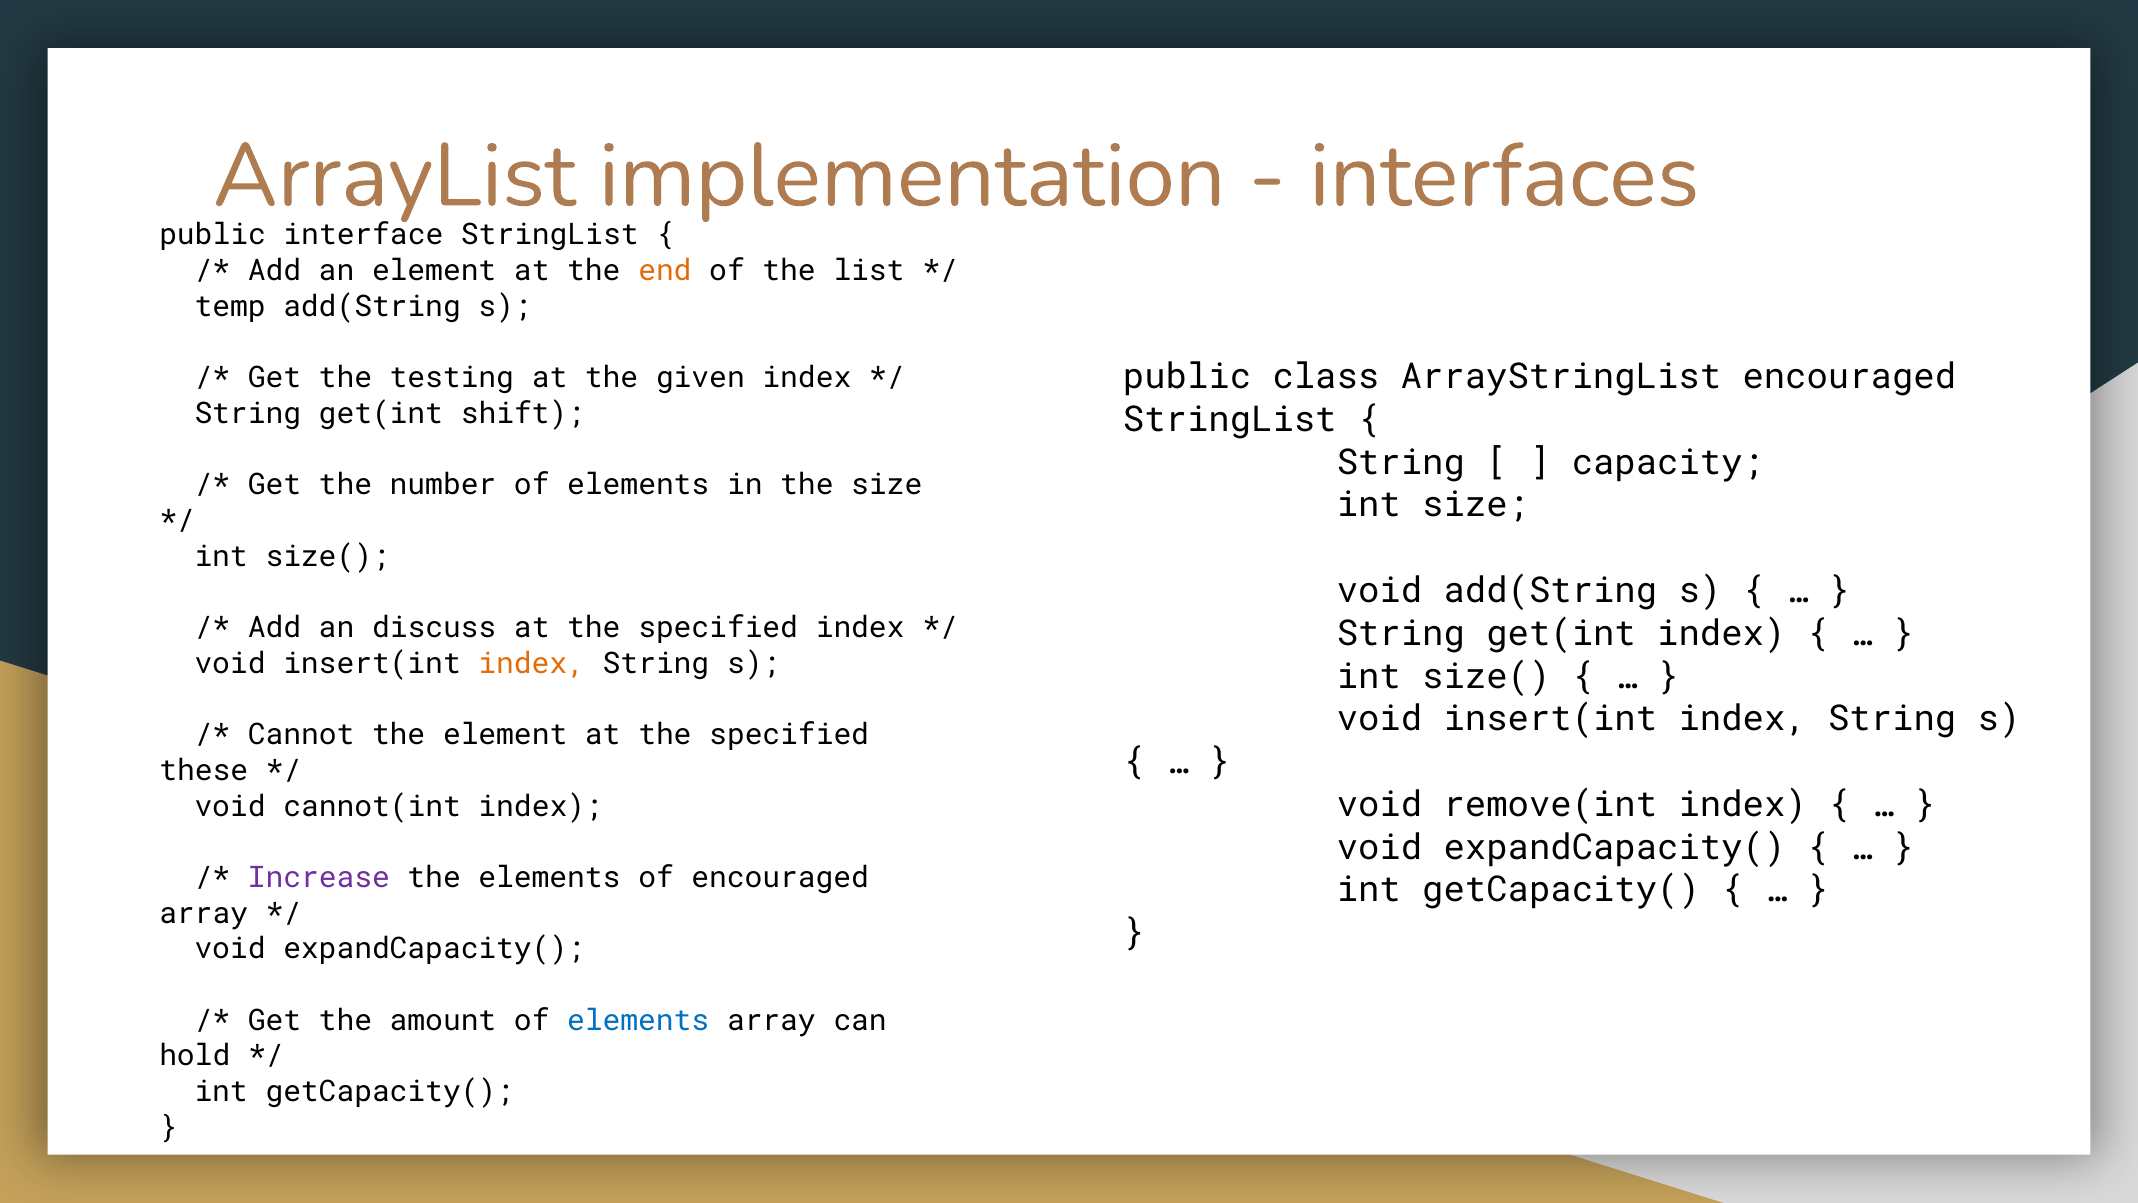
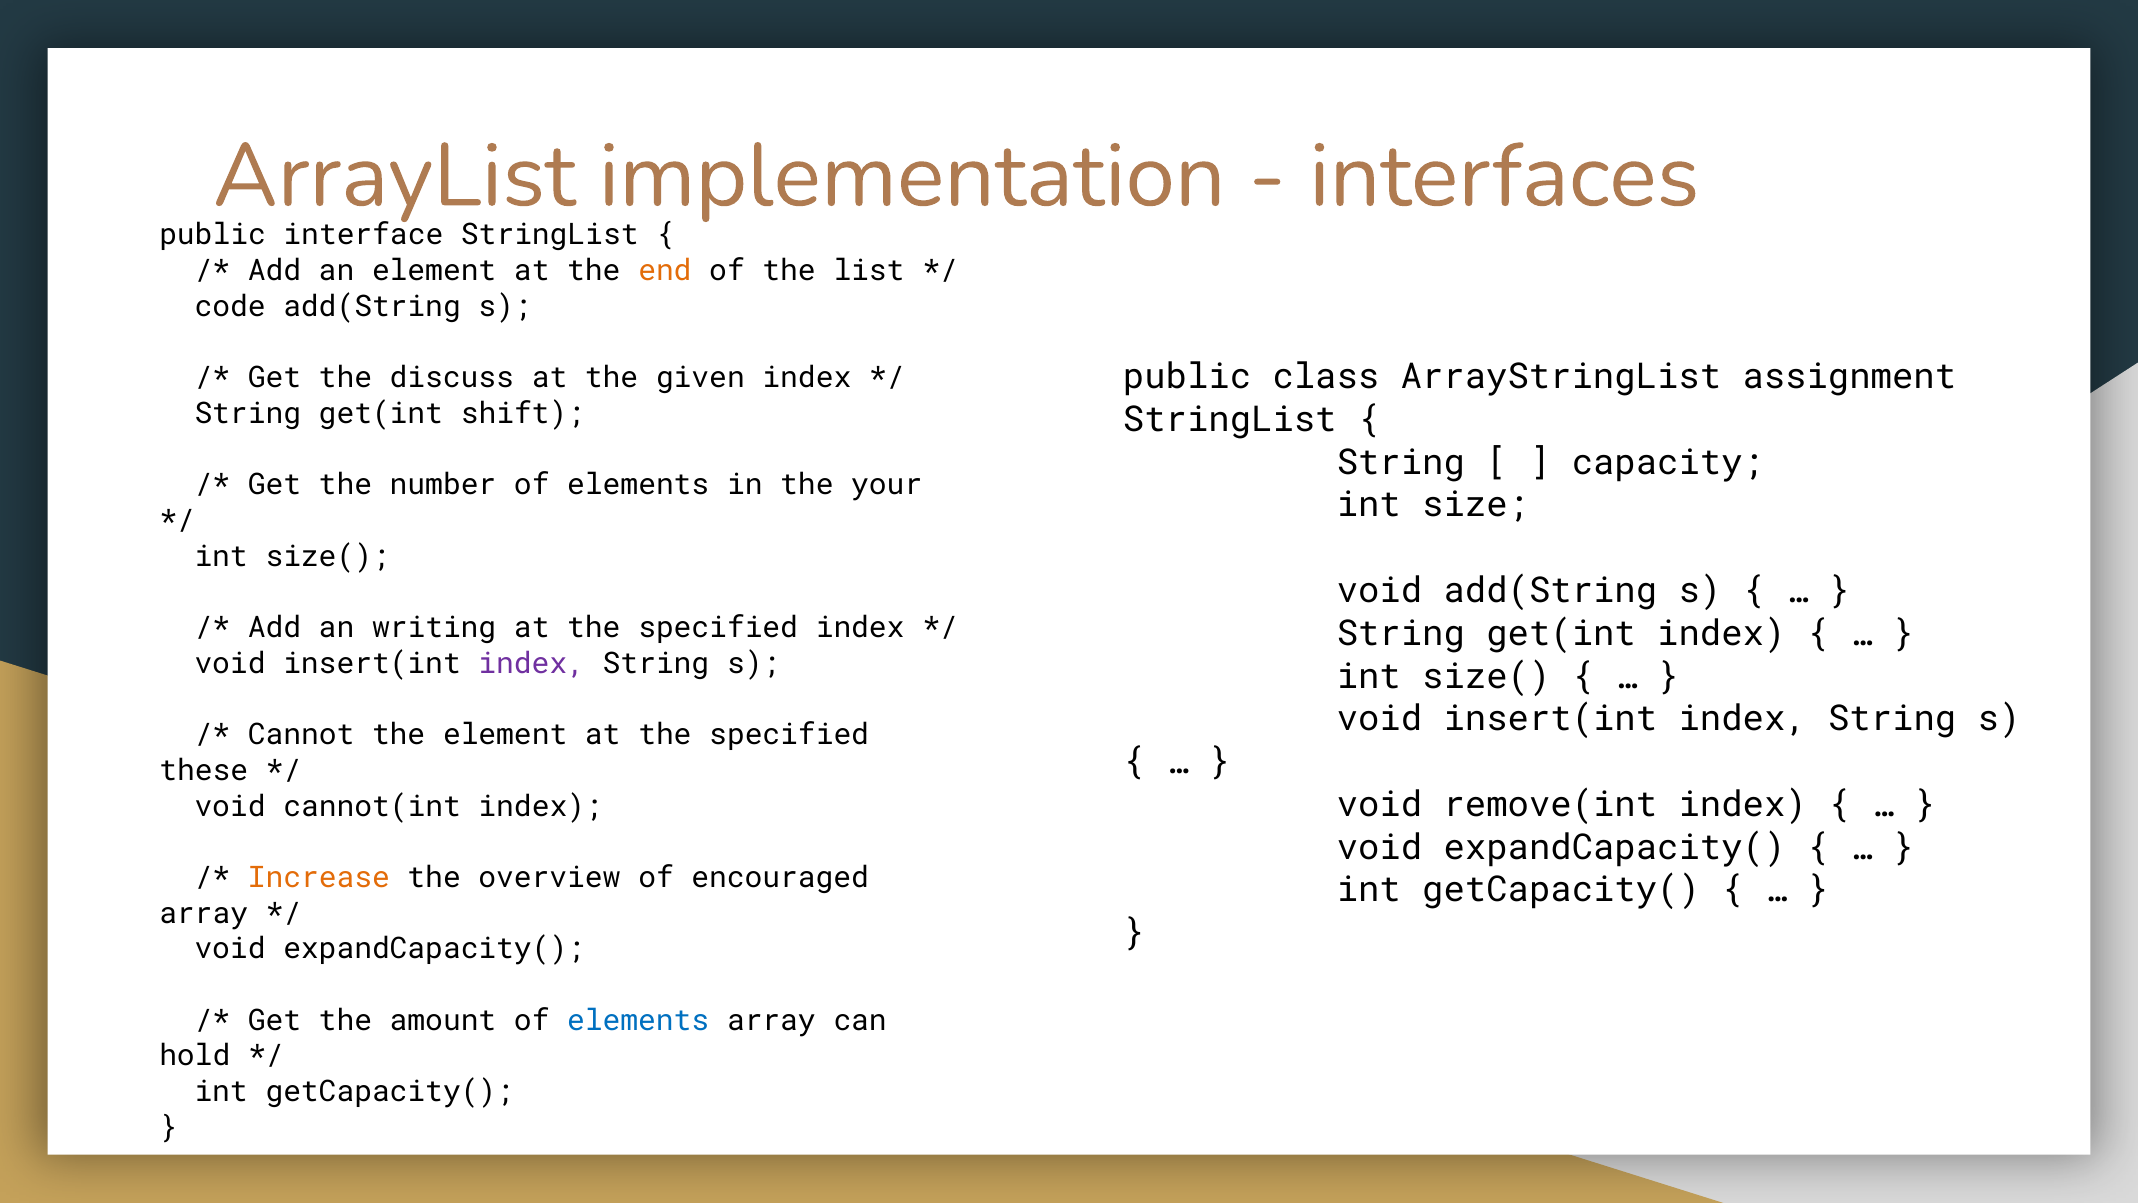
temp: temp -> code (230, 306)
ArrayStringList encouraged: encouraged -> assignment (1849, 377)
testing: testing -> discuss (452, 378)
the size: size -> your (887, 485)
discuss: discuss -> writing (434, 628)
index colour: orange -> purple (532, 663)
Increase colour: purple -> orange (319, 877)
the elements: elements -> overview (549, 877)
